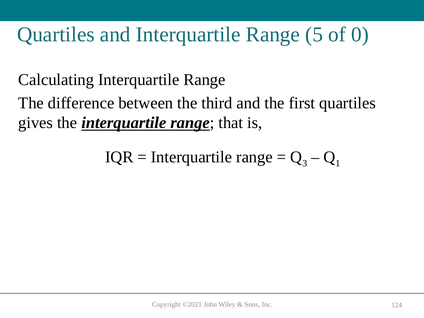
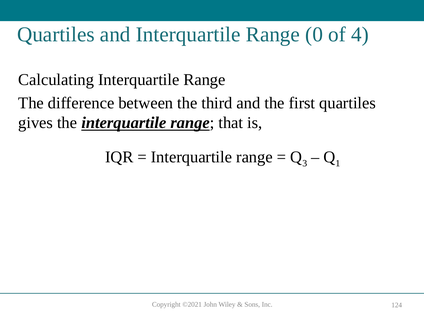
5: 5 -> 0 (314, 35)
0: 0 -> 4 (360, 35)
